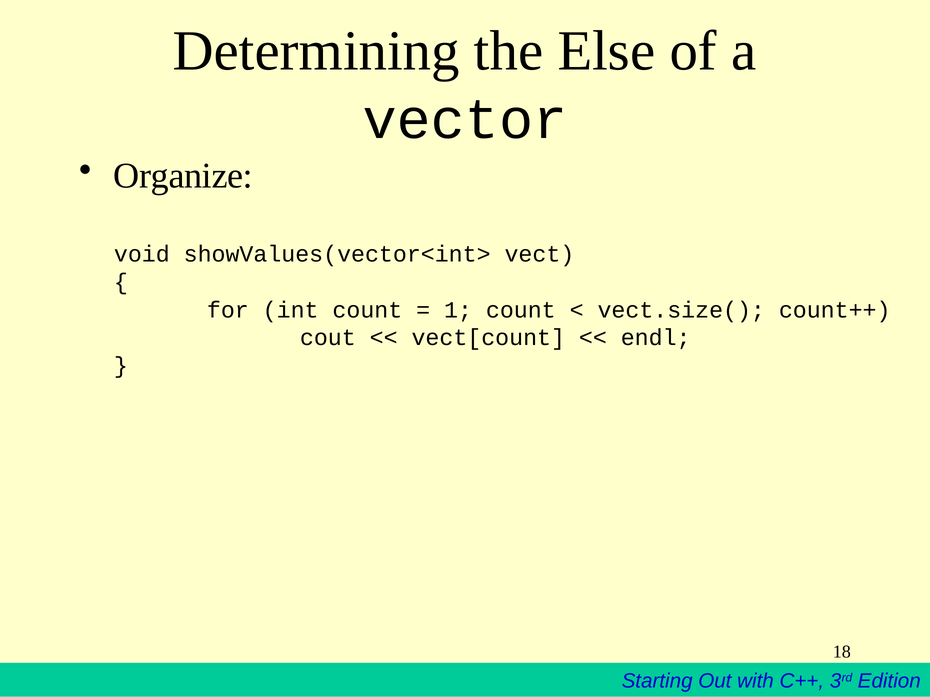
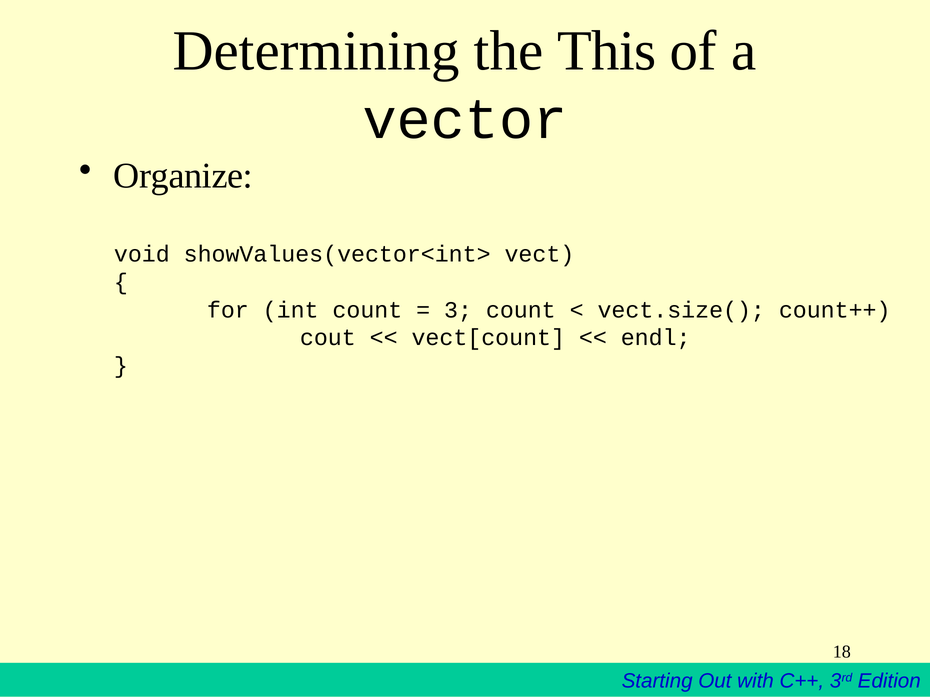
Else: Else -> This (607, 51)
1: 1 -> 3 (458, 310)
